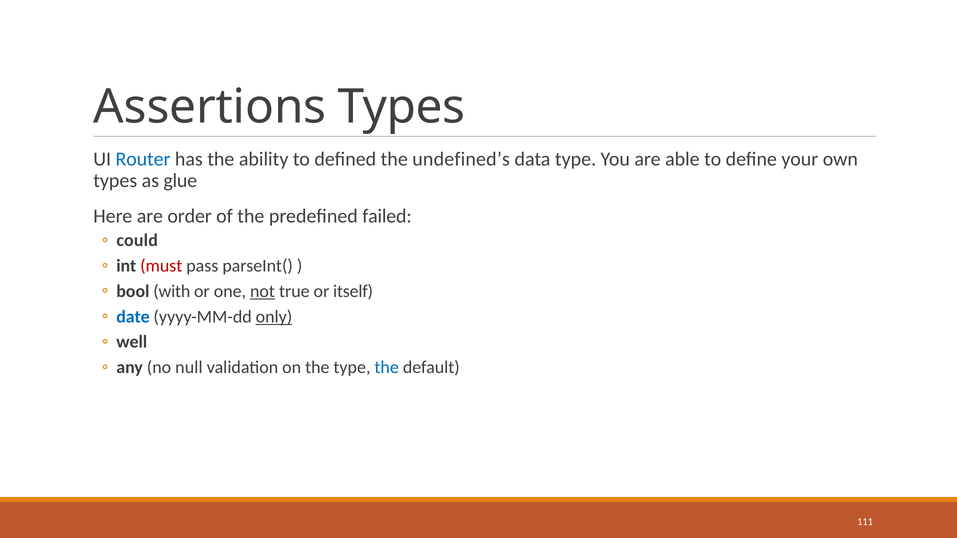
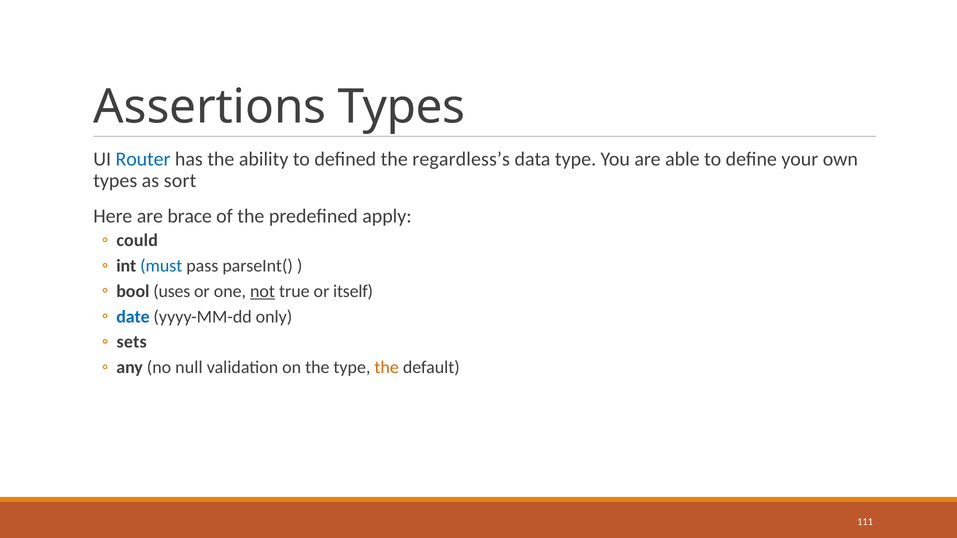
undefined’s: undefined’s -> regardless’s (461, 159)
glue: glue -> sort (180, 181)
order: order -> brace (190, 216)
failed: failed -> apply (387, 216)
must colour: red -> blue (161, 266)
with: with -> uses (172, 291)
only underline: present -> none (274, 317)
well: well -> sets (132, 342)
the colour: blue -> orange (387, 368)
